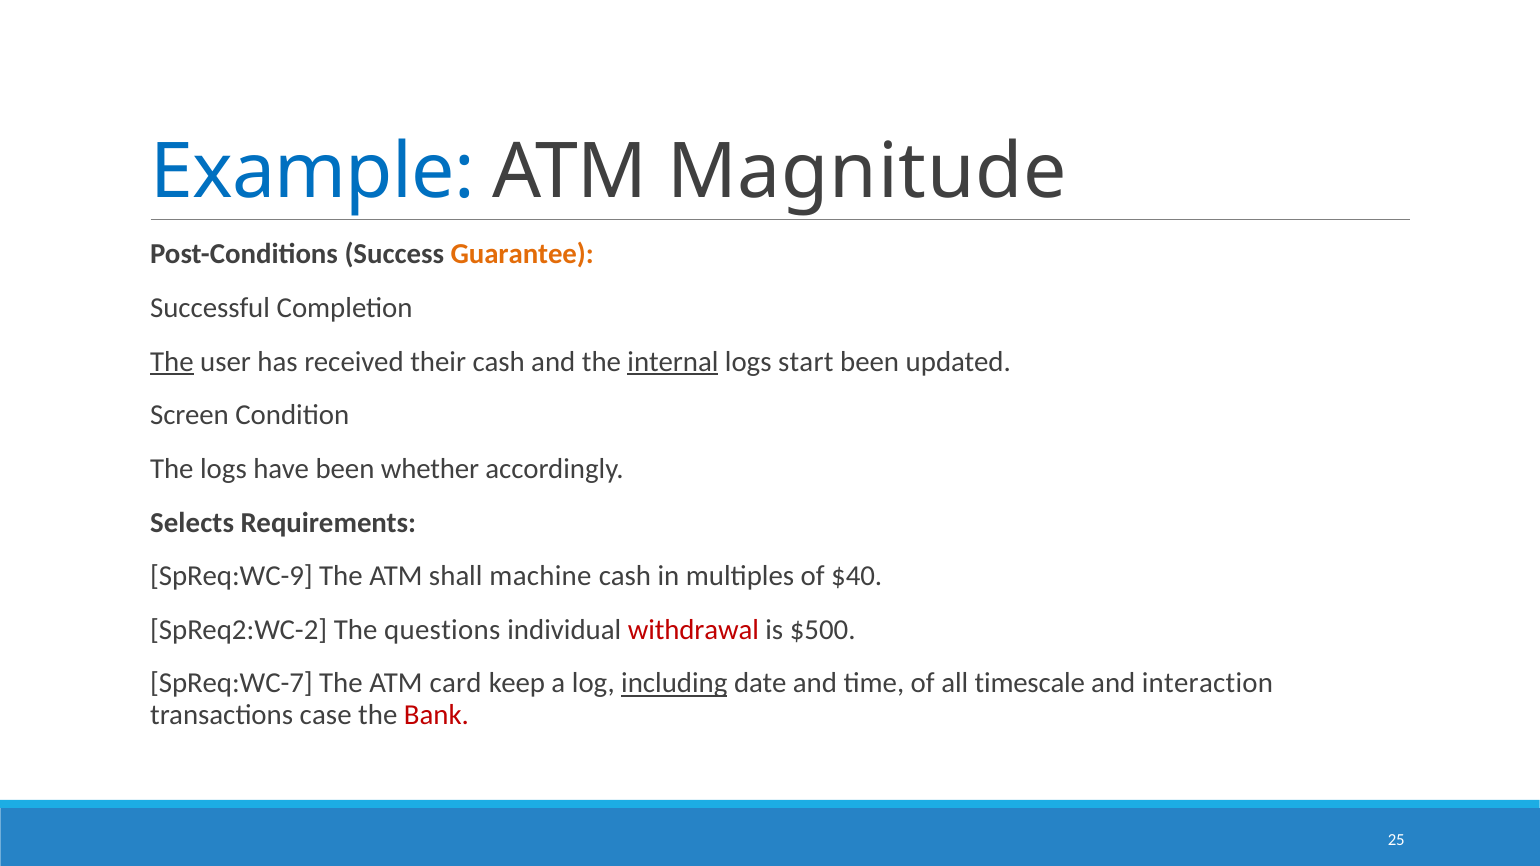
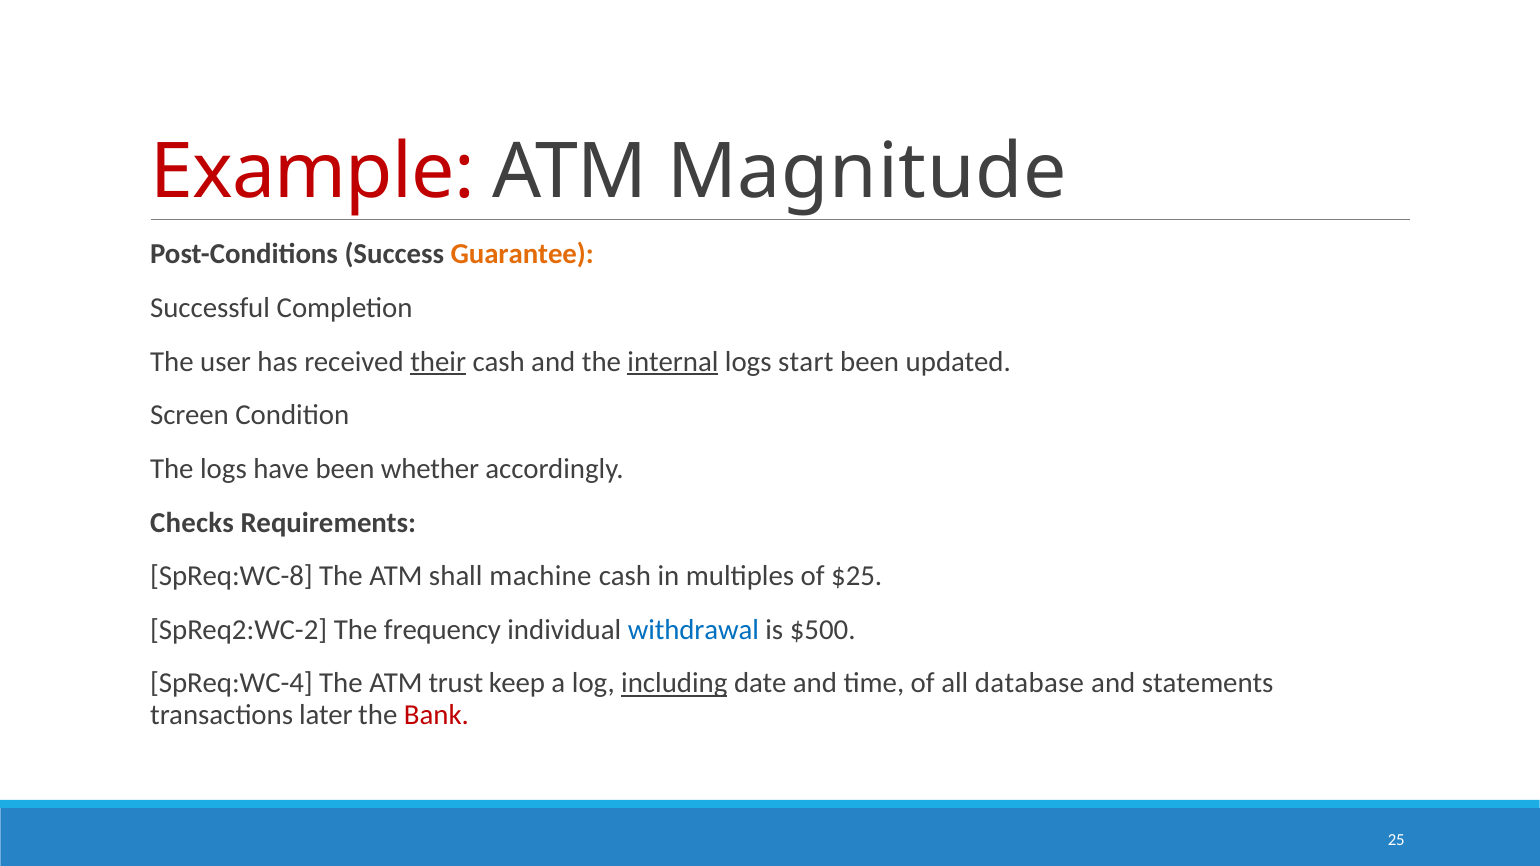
Example colour: blue -> red (313, 173)
The underline: present -> none (172, 362)
their underline: none -> present (438, 362)
Selects: Selects -> Checks (192, 523)
SpReq:WC-9: SpReq:WC-9 -> SpReq:WC-8 (231, 576)
$40: $40 -> $25 (857, 576)
questions: questions -> frequency (443, 630)
withdrawal colour: red -> blue (693, 630)
SpReq:WC-7: SpReq:WC-7 -> SpReq:WC-4 (231, 684)
card: card -> trust (456, 684)
timescale: timescale -> database (1030, 684)
interaction: interaction -> statements (1208, 684)
case: case -> later (326, 715)
